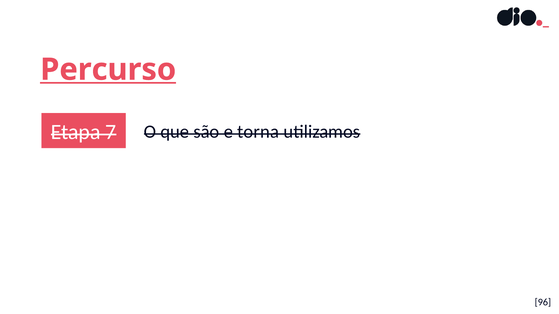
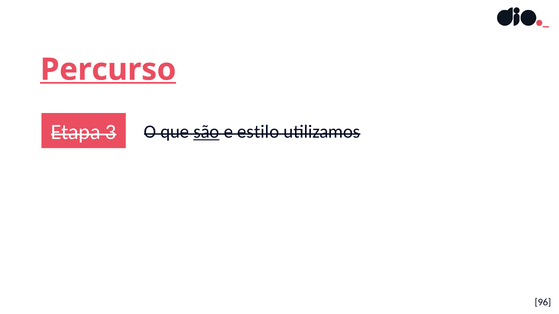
7: 7 -> 3 (111, 132)
são underline: none -> present (206, 132)
torna: torna -> estilo (258, 132)
